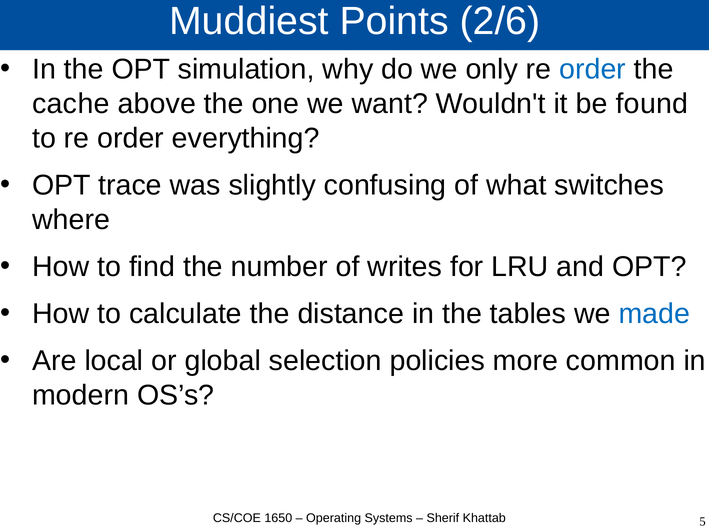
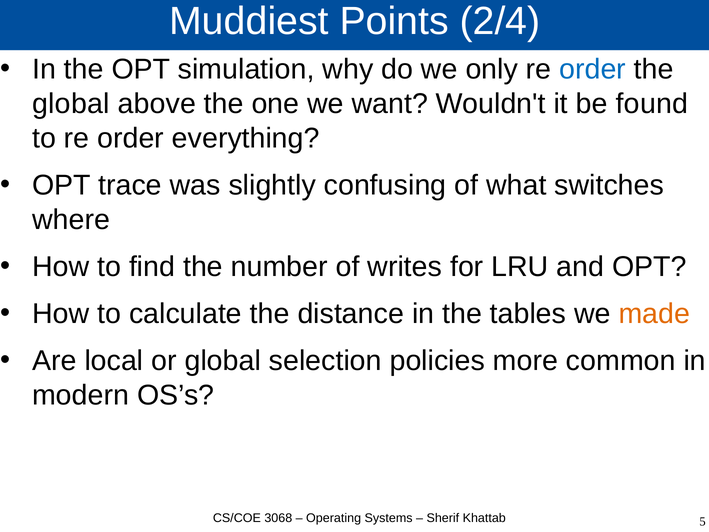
2/6: 2/6 -> 2/4 (500, 21)
cache: cache -> global (71, 104)
made colour: blue -> orange (654, 314)
1650: 1650 -> 3068 (278, 518)
